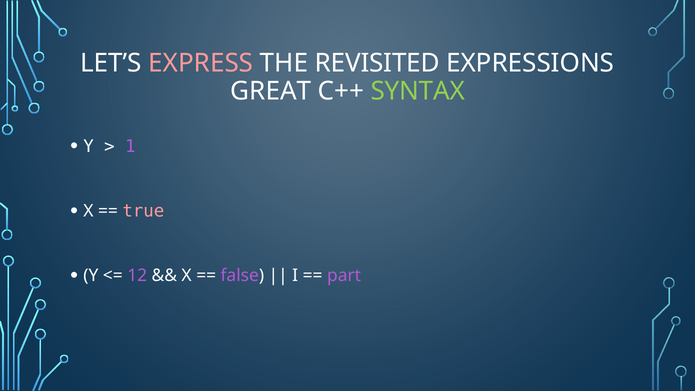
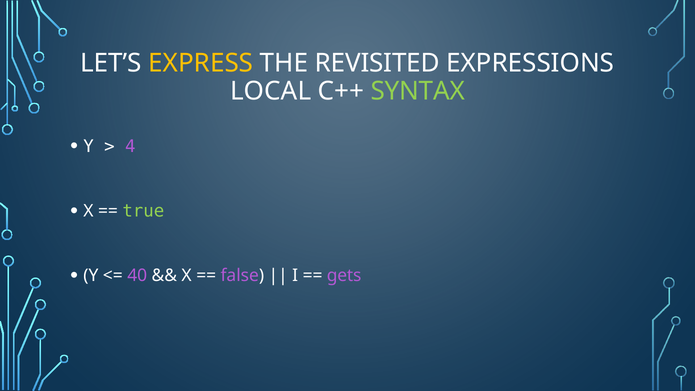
EXPRESS colour: pink -> yellow (201, 63)
GREAT: GREAT -> LOCAL (271, 91)
1: 1 -> 4 (130, 147)
true colour: pink -> light green (143, 211)
12: 12 -> 40 (137, 276)
part: part -> gets (344, 276)
